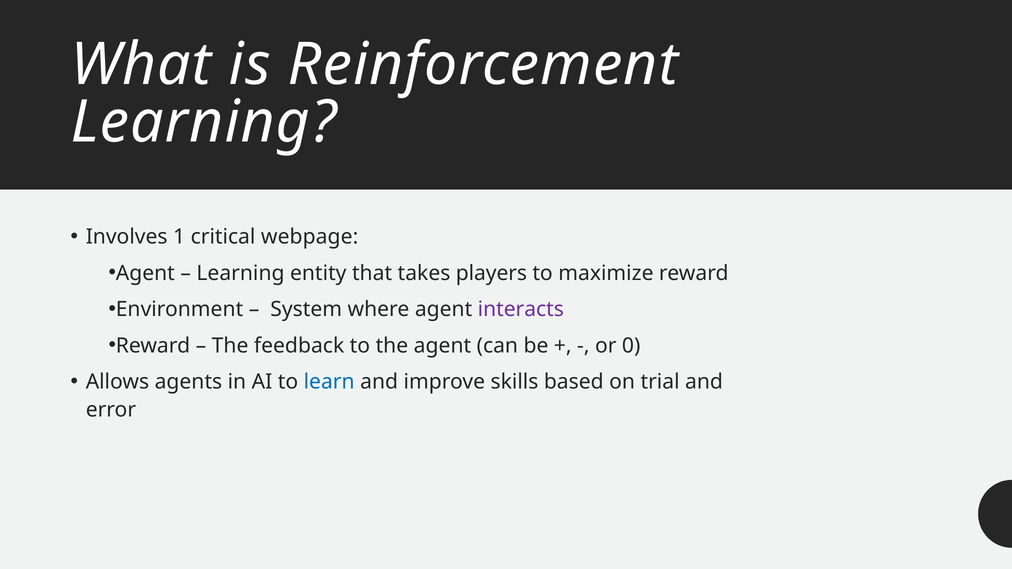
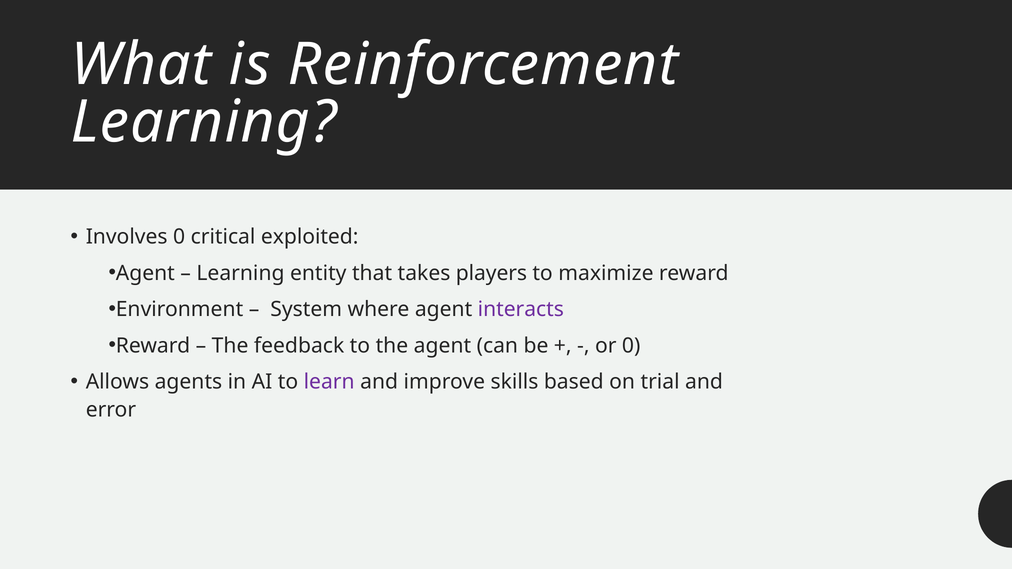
Involves 1: 1 -> 0 (179, 237)
webpage: webpage -> exploited (310, 237)
learn colour: blue -> purple (329, 382)
